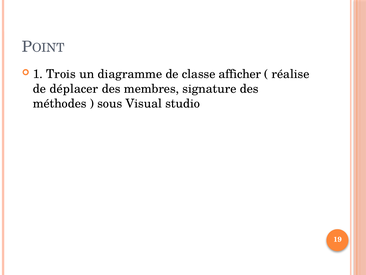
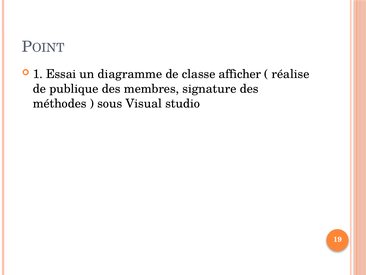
Trois: Trois -> Essai (61, 74)
déplacer: déplacer -> publique (74, 89)
